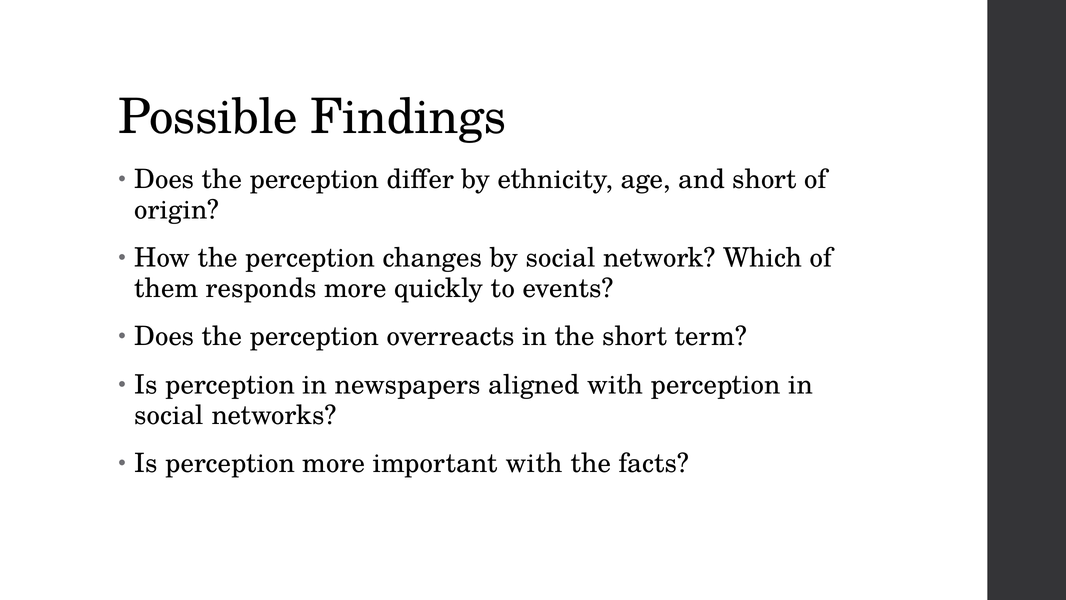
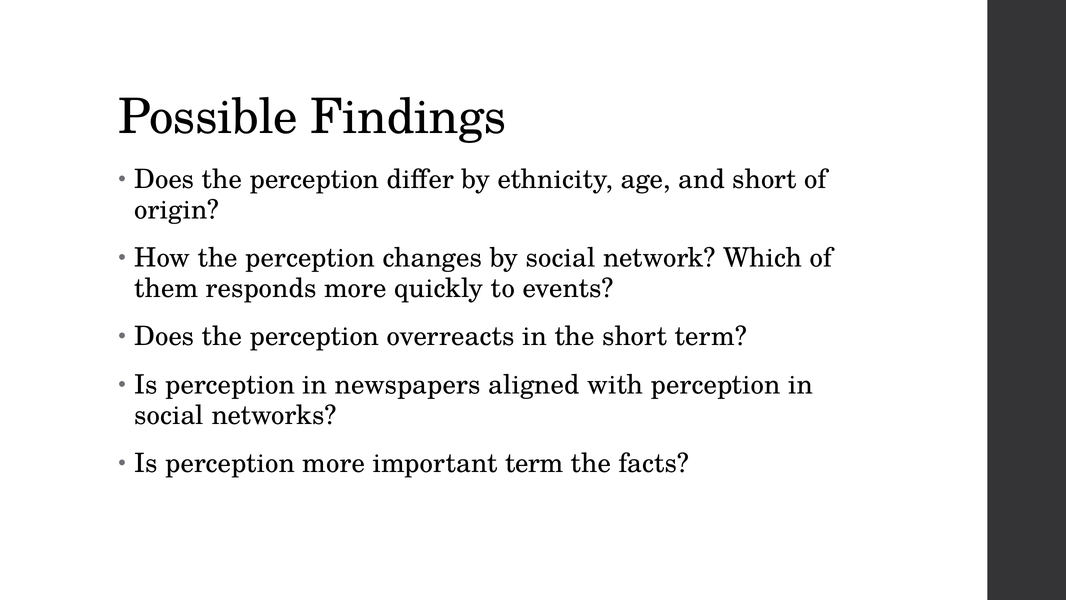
important with: with -> term (534, 463)
